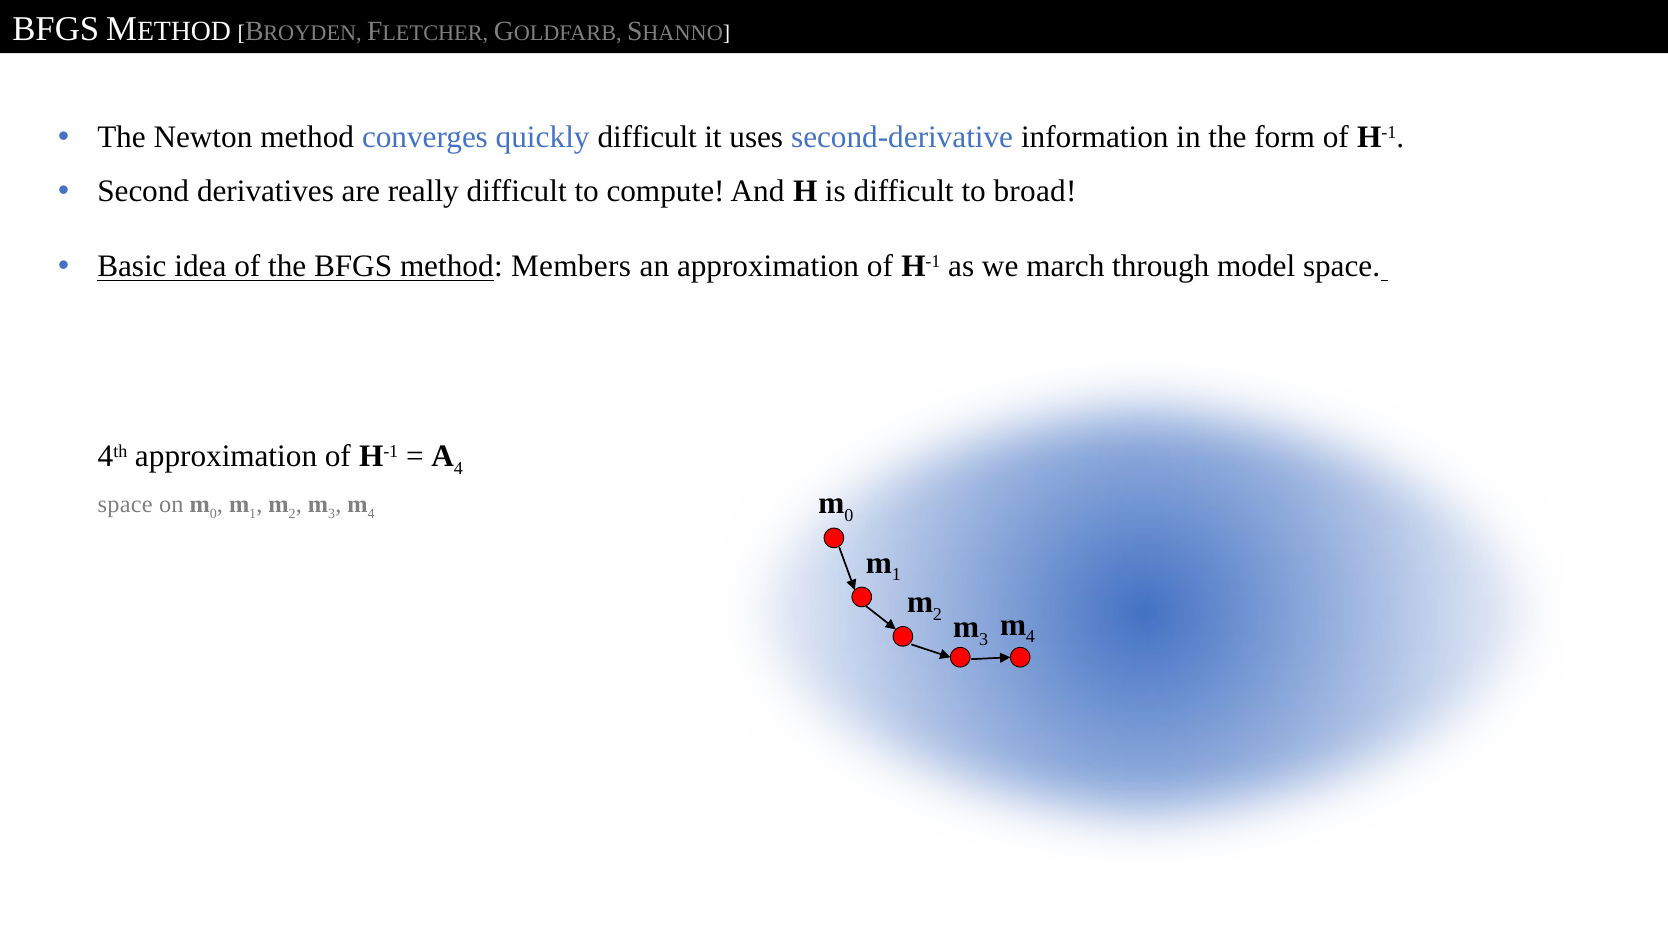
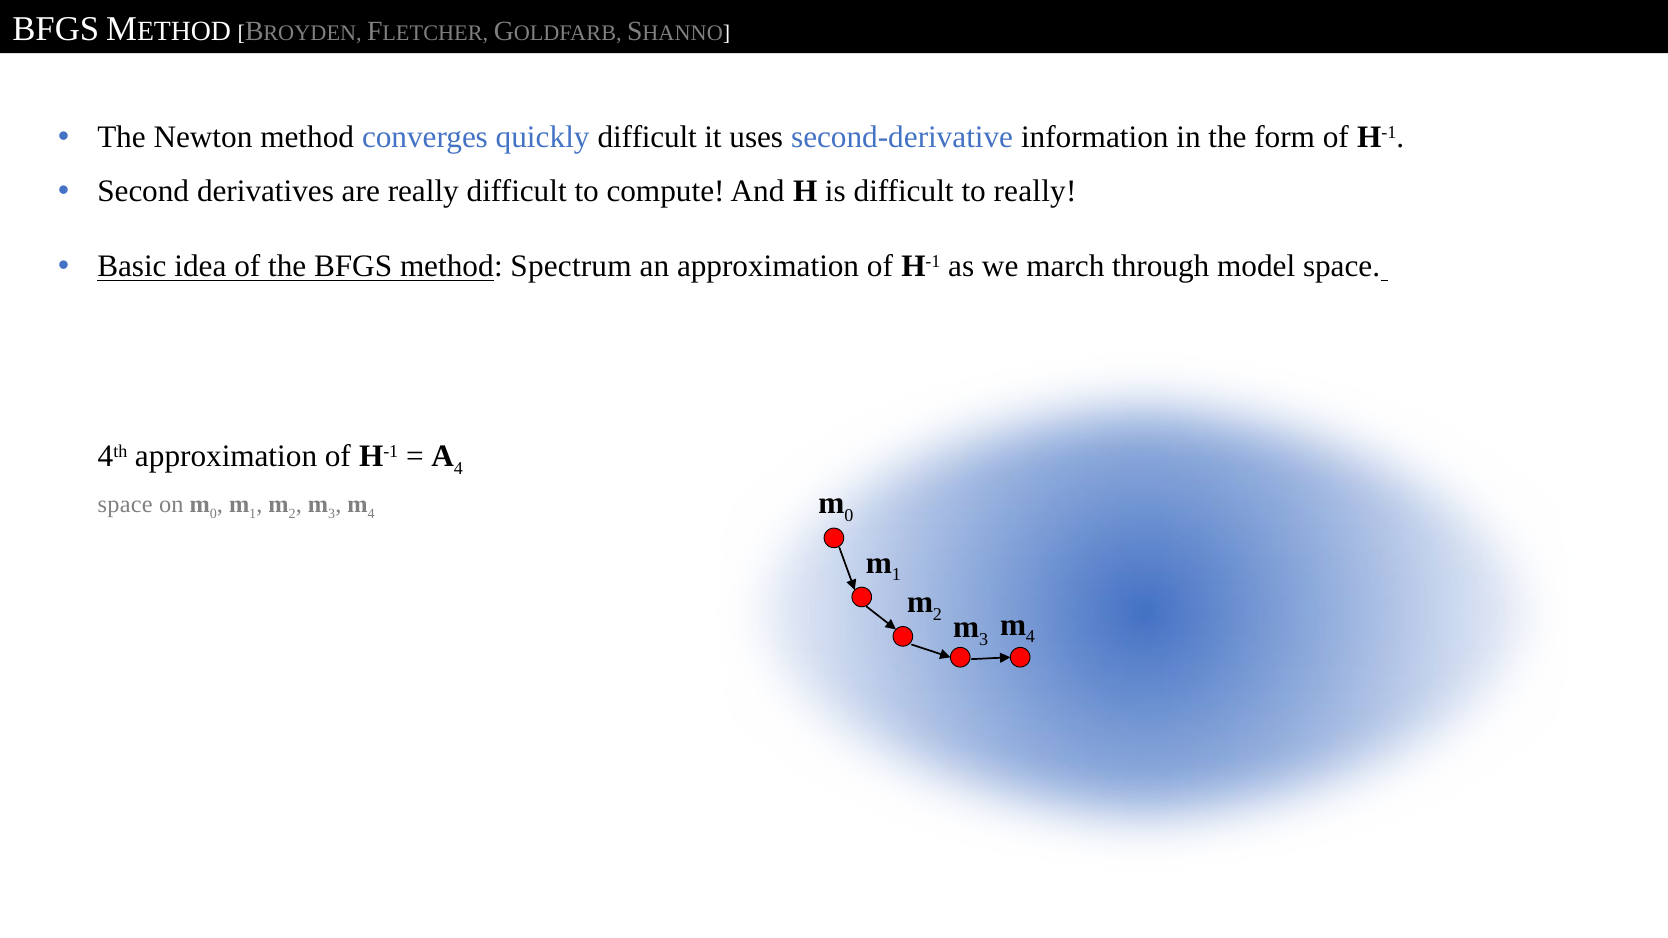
to broad: broad -> really (1035, 192)
Members: Members -> Spectrum (571, 267)
